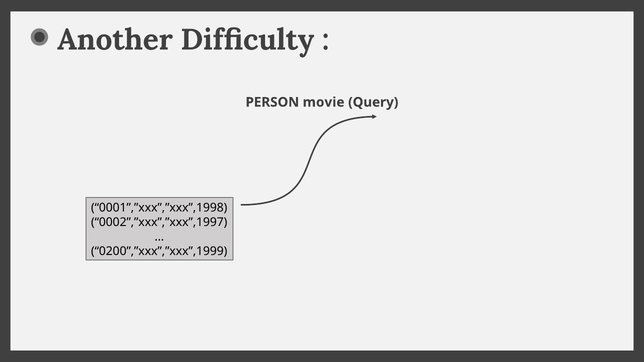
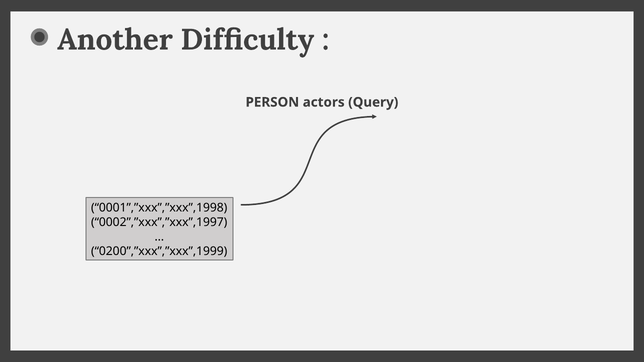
movie: movie -> actors (324, 102)
